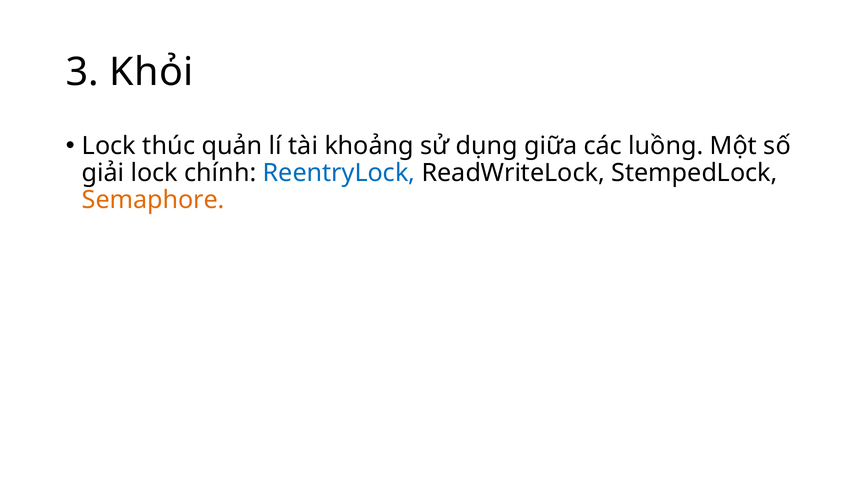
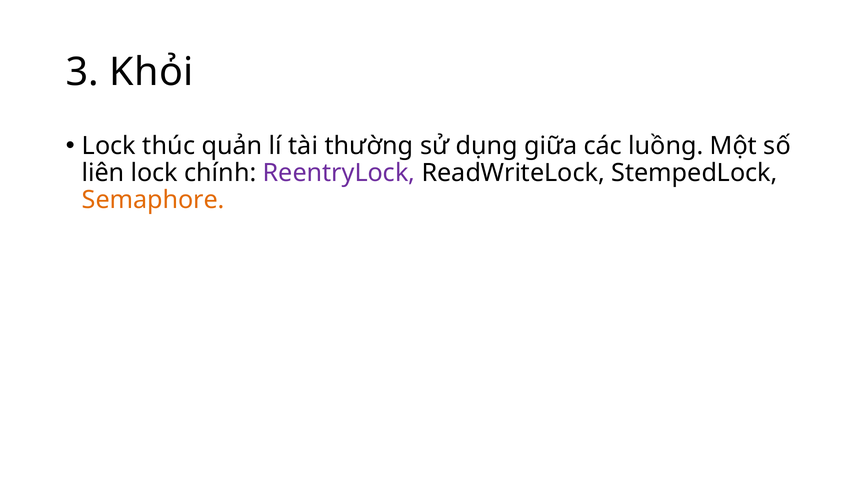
khoảng: khoảng -> thường (369, 146)
giải: giải -> liên (103, 173)
ReentryLock colour: blue -> purple (339, 173)
